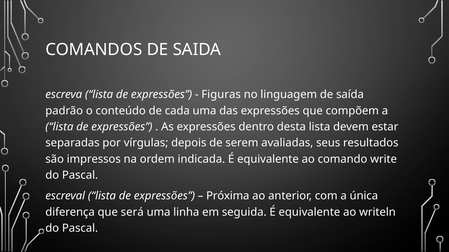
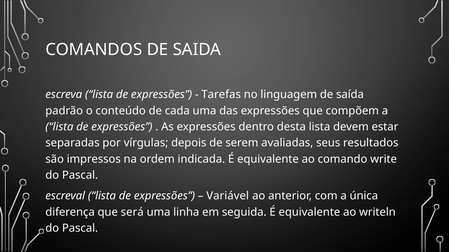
Figuras: Figuras -> Tarefas (221, 95)
Próxima: Próxima -> Variável (228, 196)
